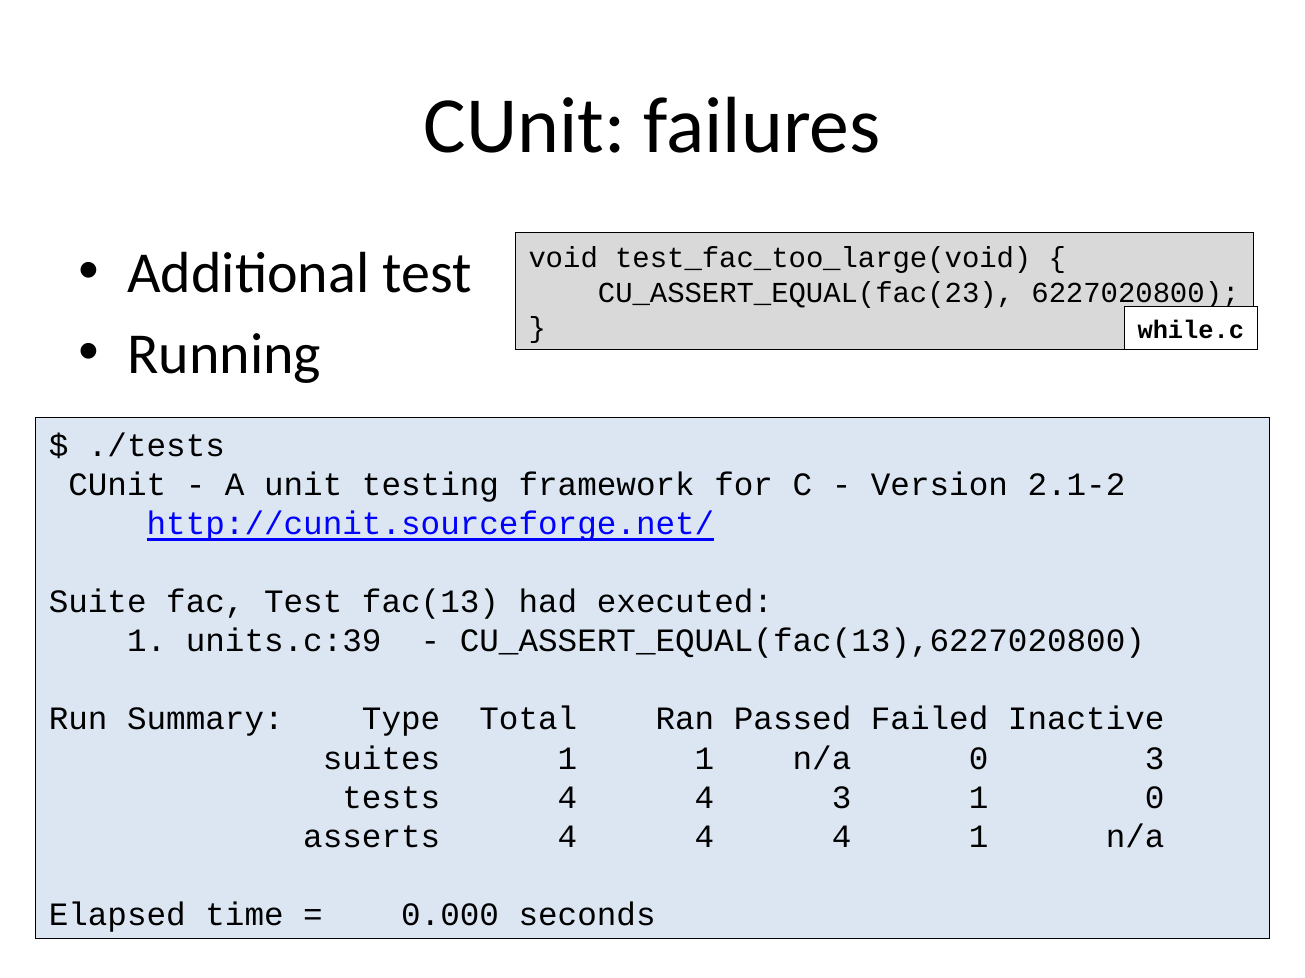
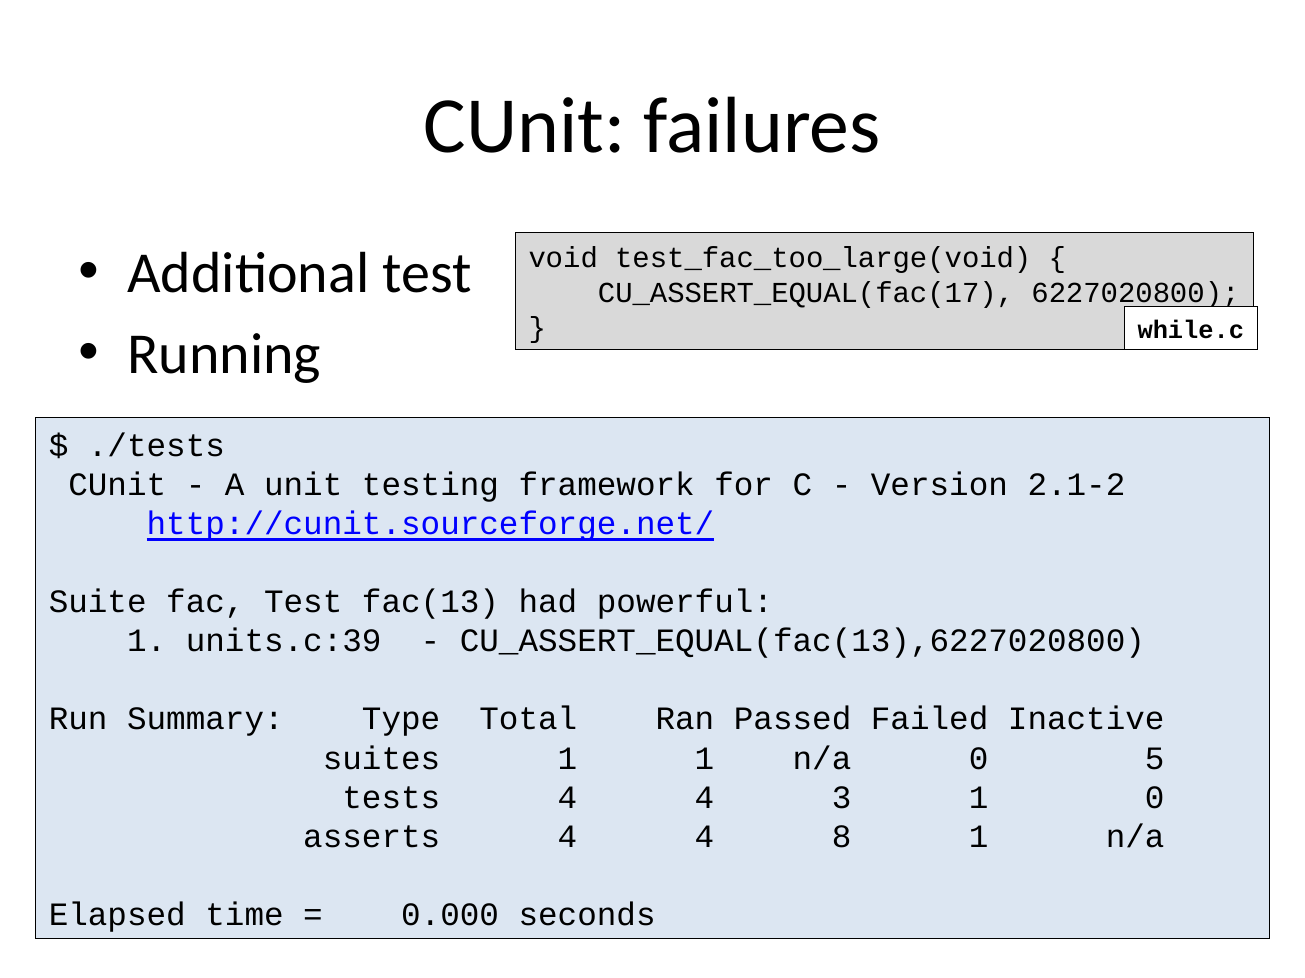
CU_ASSERT_EQUAL(fac(23: CU_ASSERT_EQUAL(fac(23 -> CU_ASSERT_EQUAL(fac(17 (806, 293)
executed: executed -> powerful (685, 602)
0 3: 3 -> 5 (1155, 759)
4 4 4: 4 -> 8 (842, 837)
